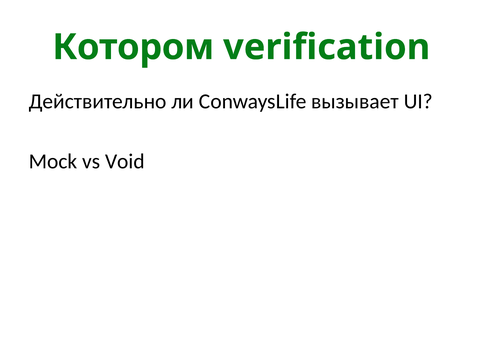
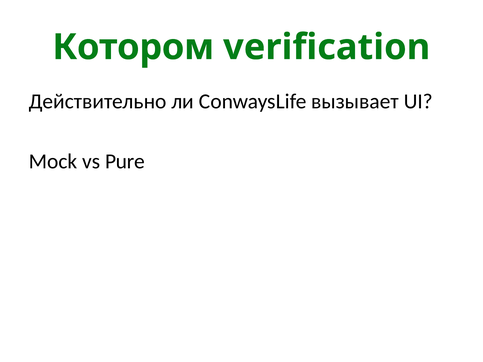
Void: Void -> Pure (125, 161)
